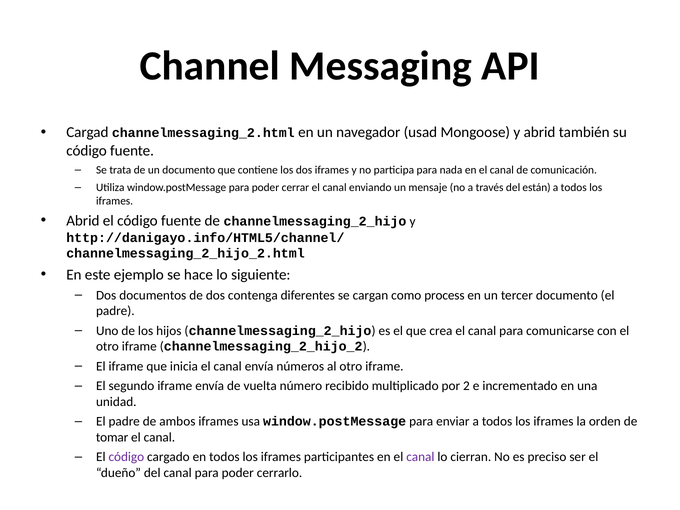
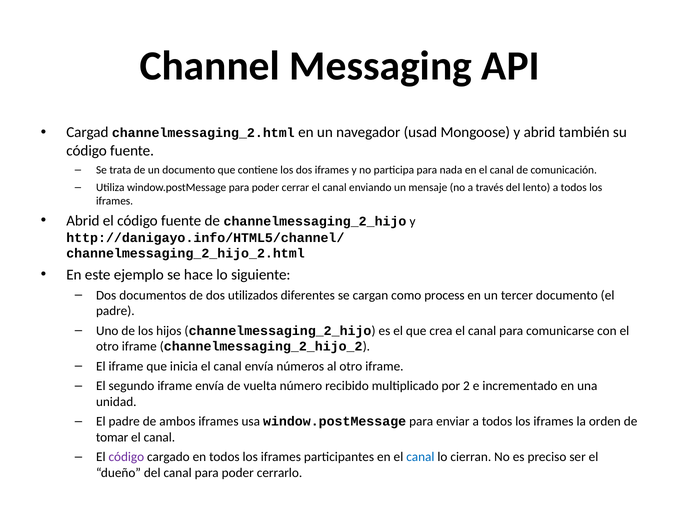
están: están -> lento (536, 187)
contenga: contenga -> utilizados (253, 295)
canal colour: purple -> blue (420, 457)
